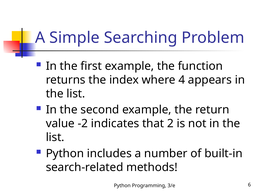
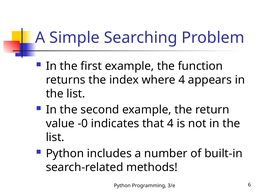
-2: -2 -> -0 (83, 124)
that 2: 2 -> 4 (170, 124)
